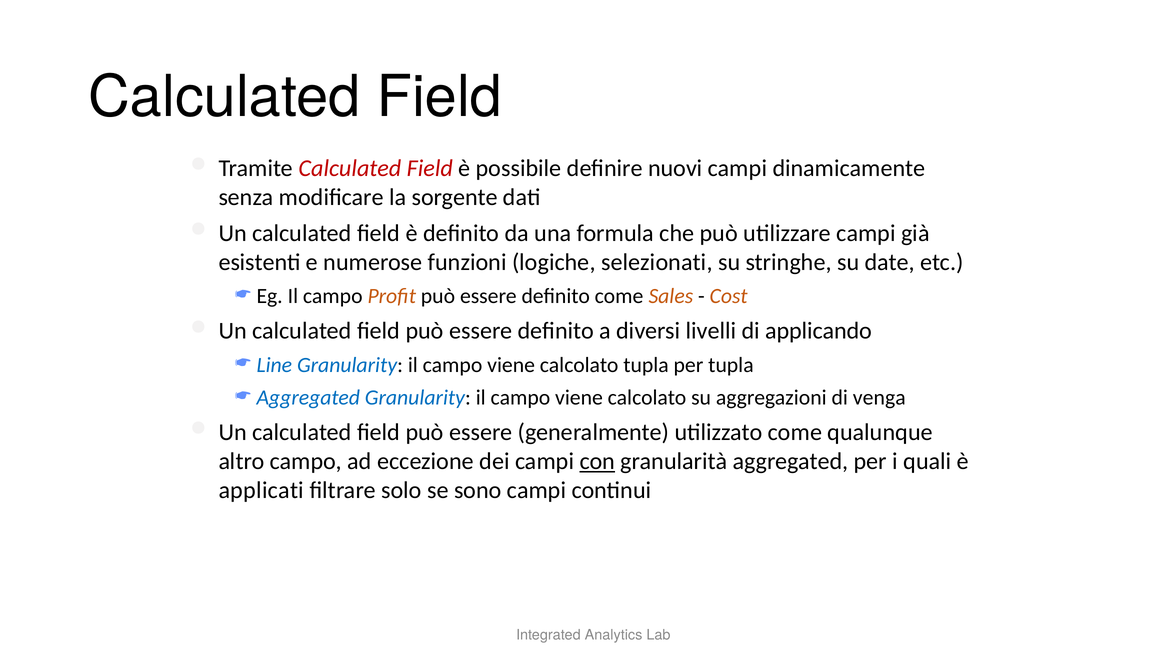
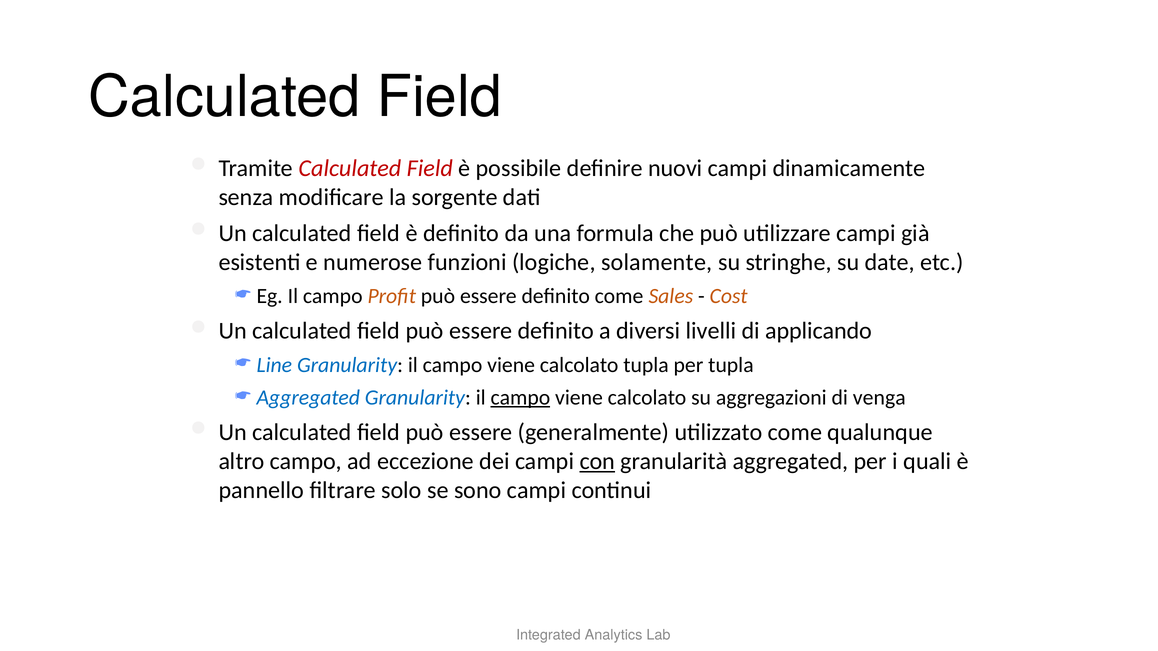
selezionati: selezionati -> solamente (657, 262)
campo underline: none -> present (520, 398)
applicati: applicati -> pannello (261, 491)
